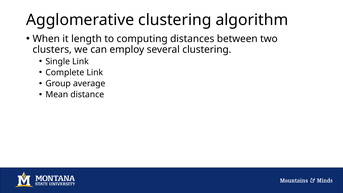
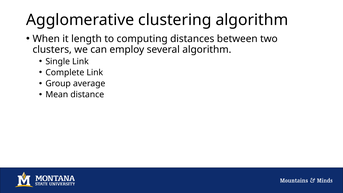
several clustering: clustering -> algorithm (207, 50)
